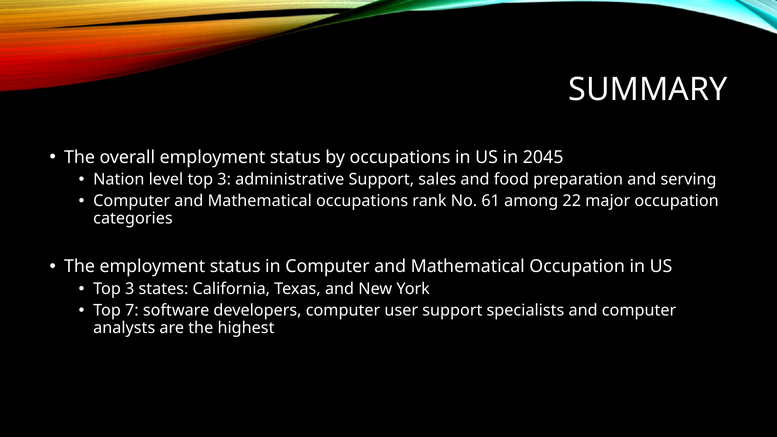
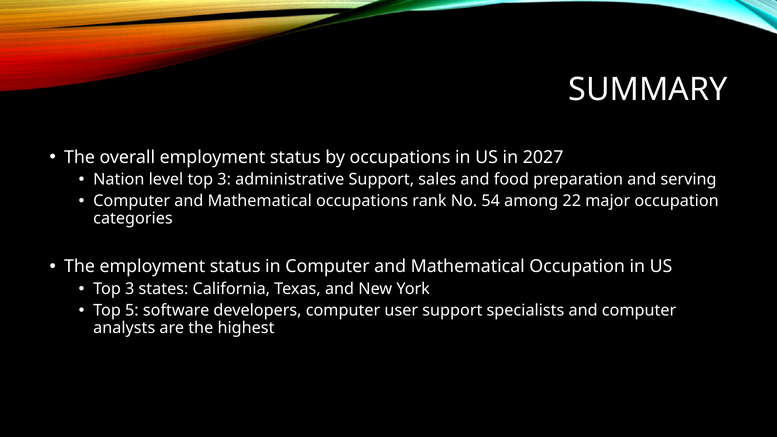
2045: 2045 -> 2027 (543, 157)
61: 61 -> 54 (491, 201)
7: 7 -> 5 (132, 311)
